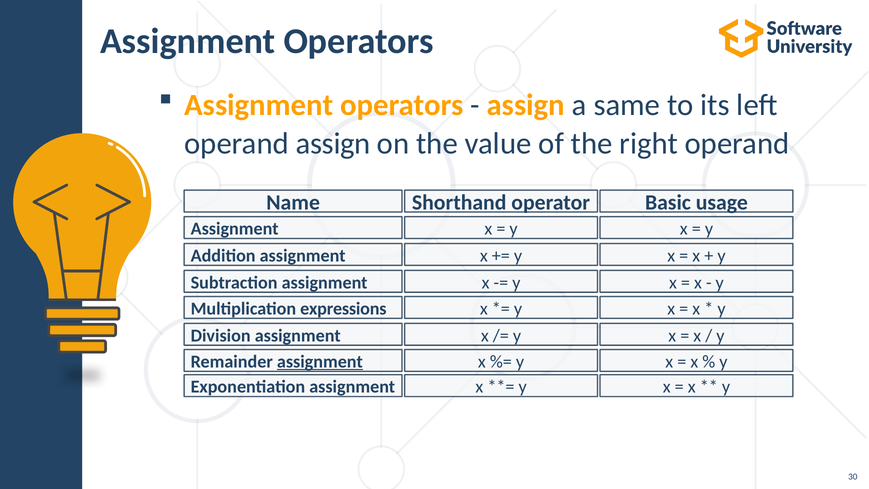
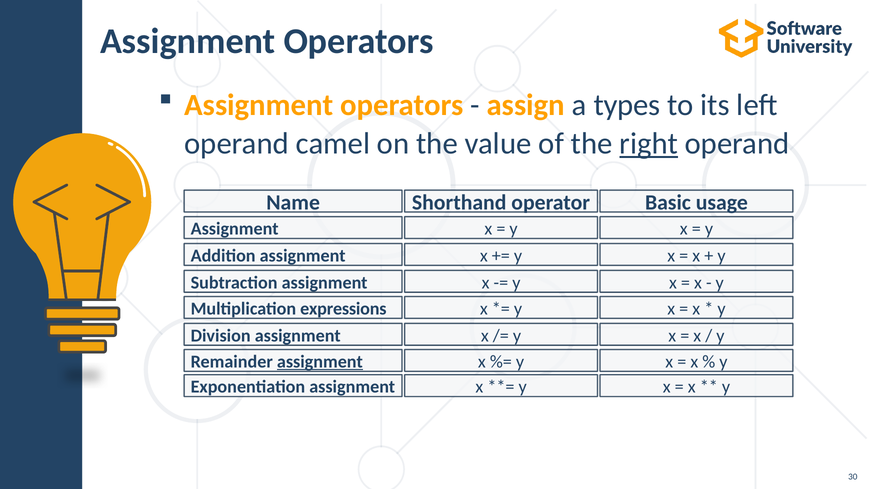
same: same -> types (627, 105)
operand assign: assign -> camel (333, 144)
right underline: none -> present (649, 144)
